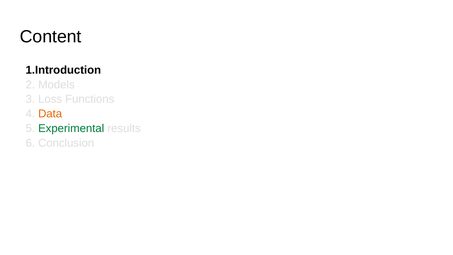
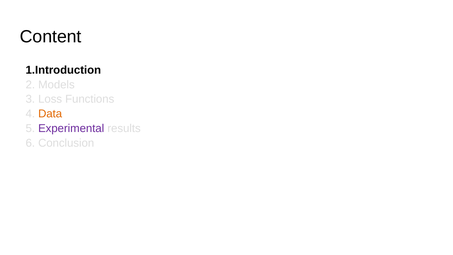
Experimental colour: green -> purple (71, 128)
